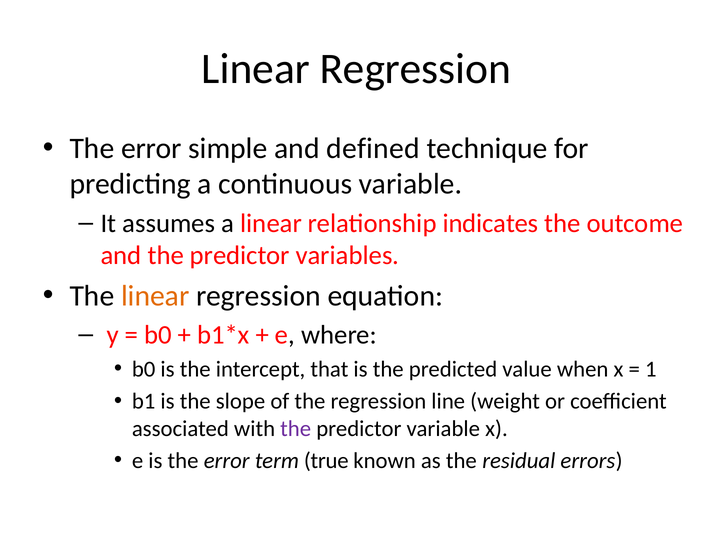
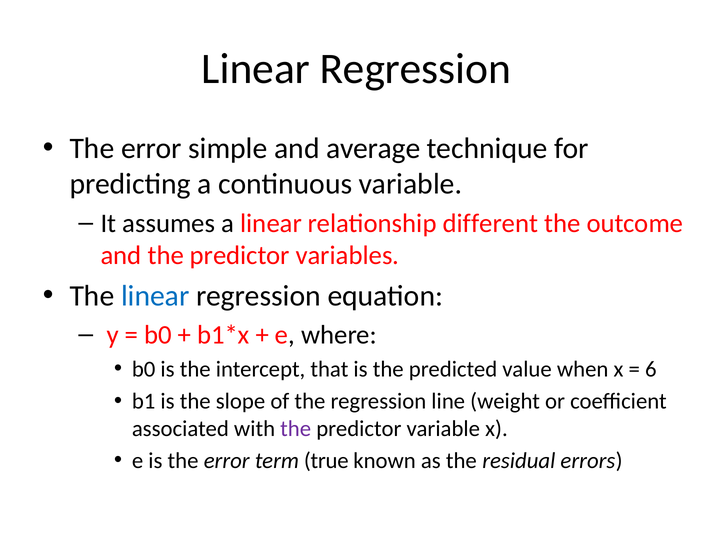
defined: defined -> average (373, 148)
indicates: indicates -> different (490, 223)
linear colour: orange -> blue (155, 296)
1: 1 -> 6 (651, 369)
